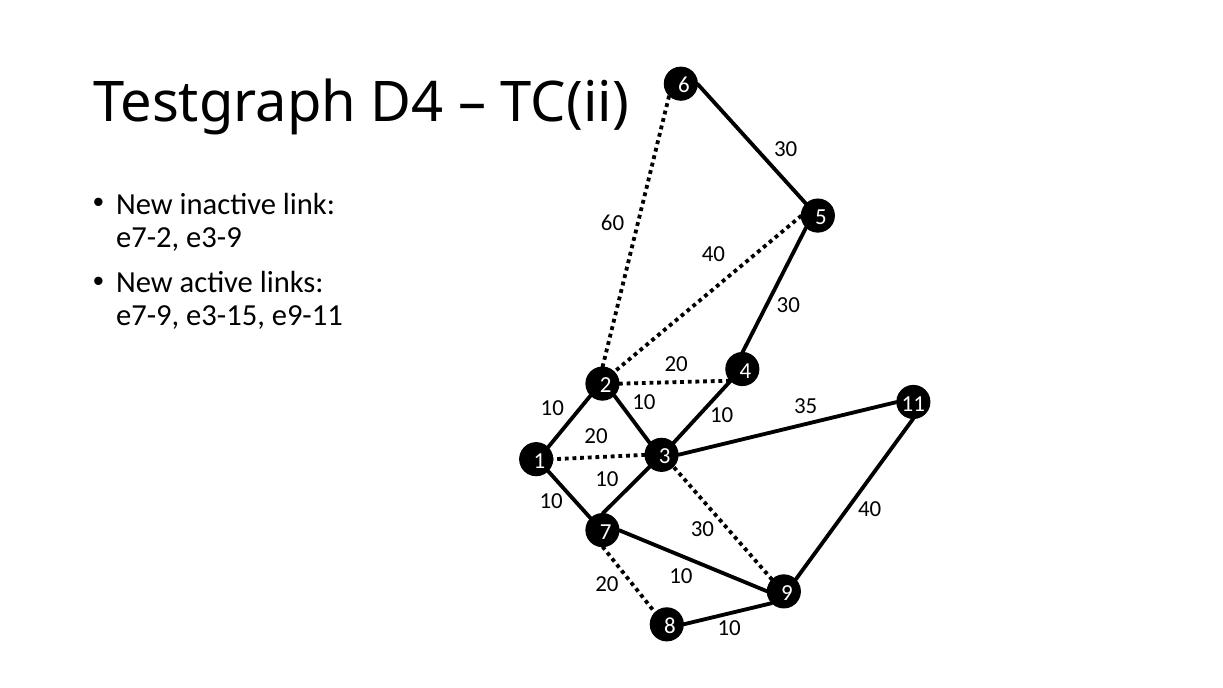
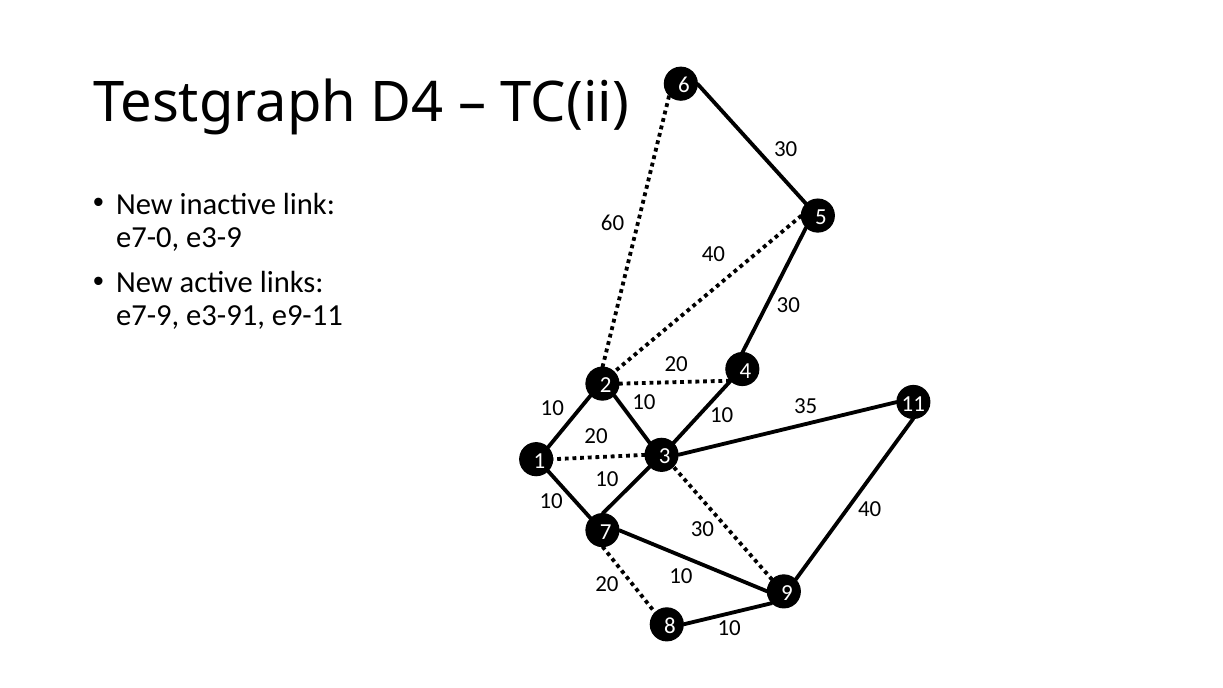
e7-2: e7-2 -> e7-0 (148, 237)
e3-15: e3-15 -> e3-91 (226, 316)
